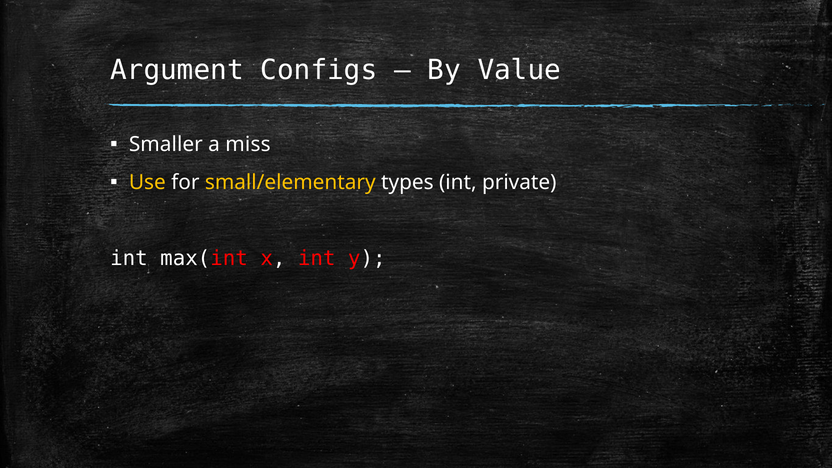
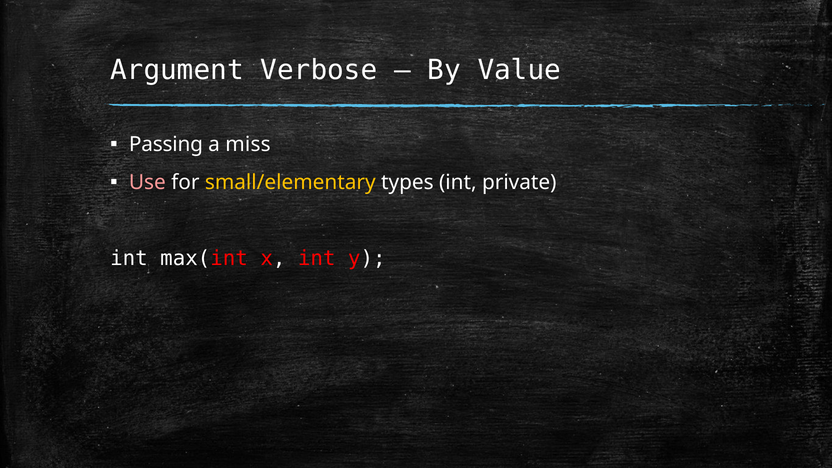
Configs: Configs -> Verbose (319, 70)
Smaller: Smaller -> Passing (166, 144)
Use colour: yellow -> pink (147, 182)
